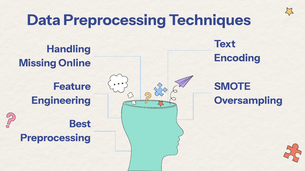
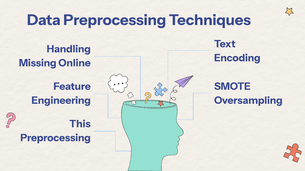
Best: Best -> This (80, 124)
